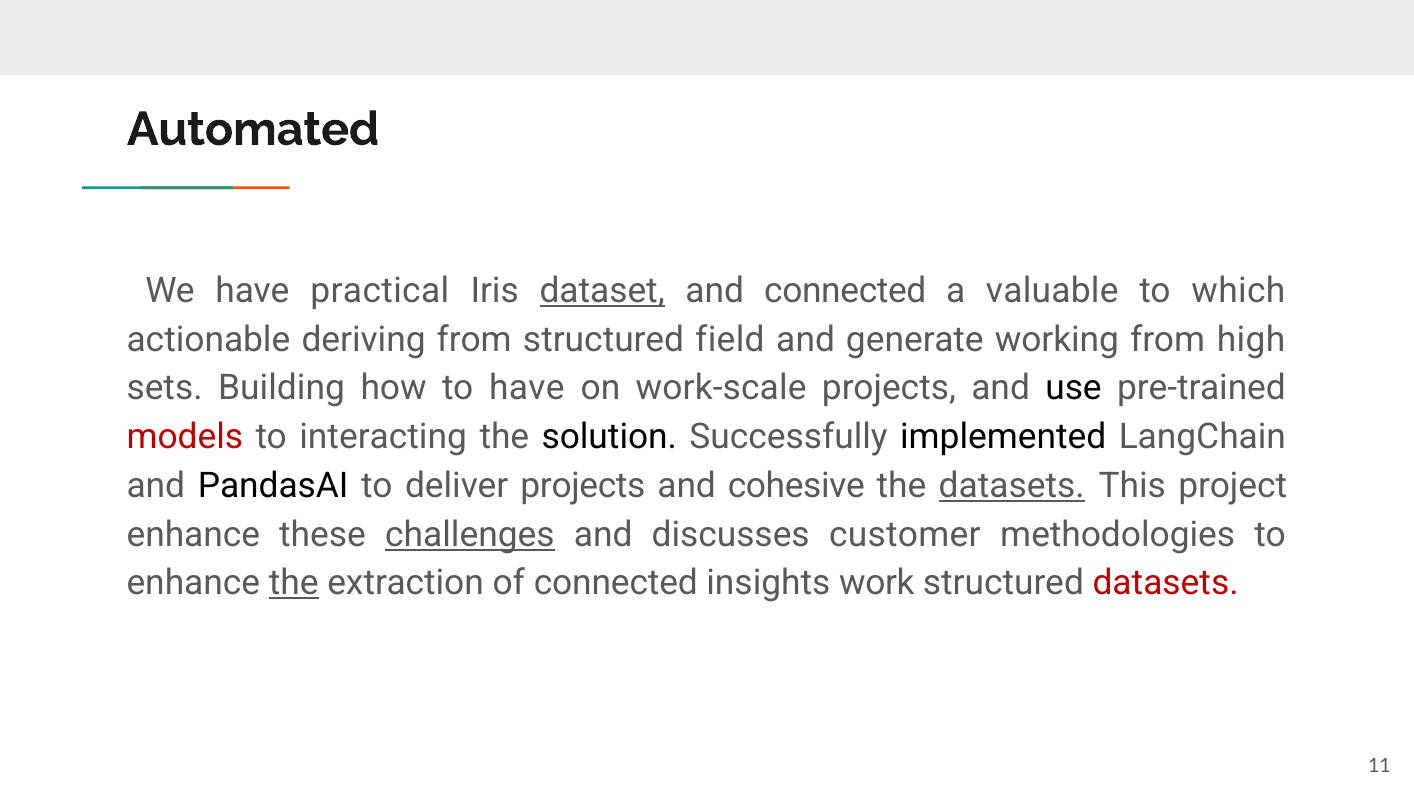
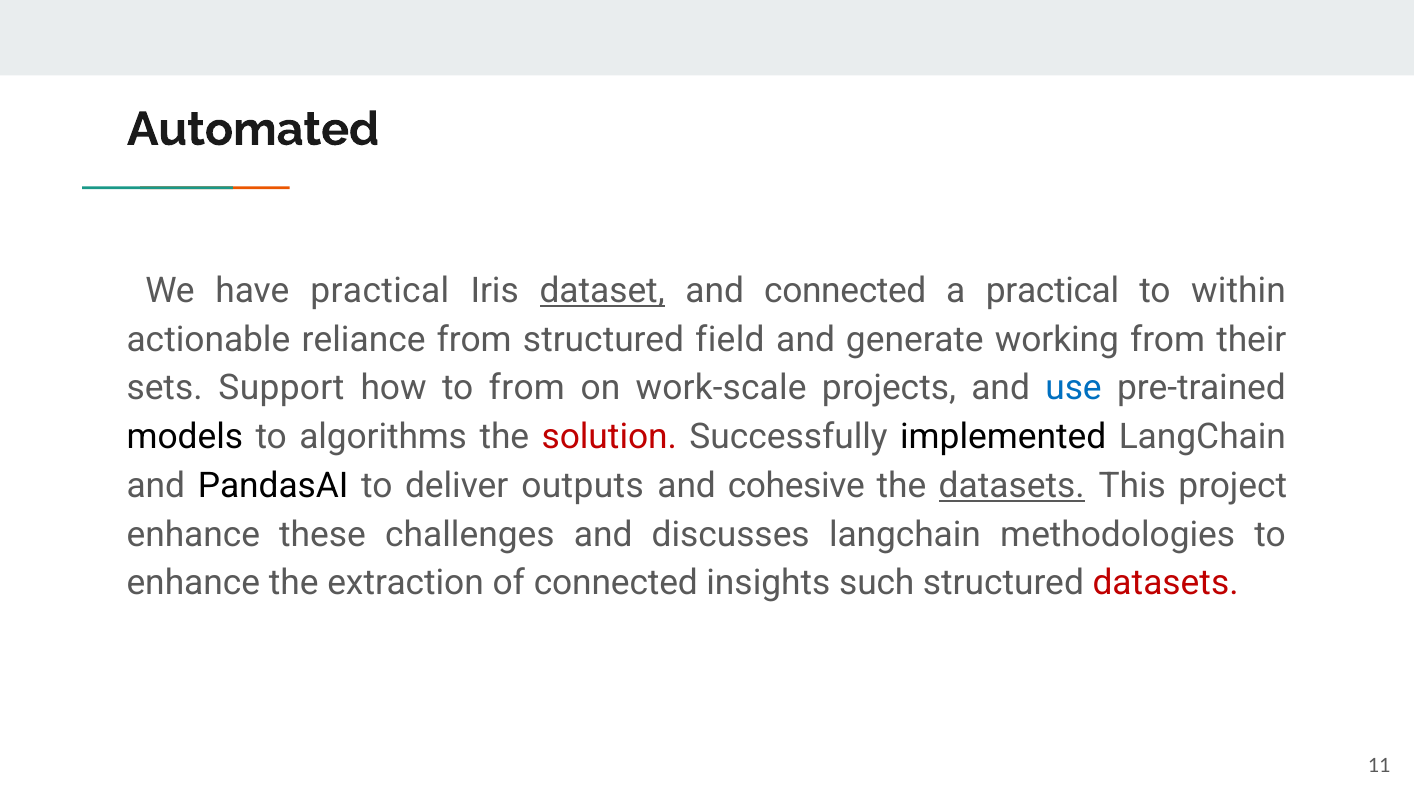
a valuable: valuable -> practical (1053, 291)
which: which -> within (1239, 291)
deriving: deriving -> reliance (364, 340)
high: high -> their (1251, 340)
Building: Building -> Support (281, 388)
to have: have -> from (527, 388)
use colour: black -> blue (1074, 388)
models colour: red -> black (185, 437)
interacting: interacting -> algorithms (383, 437)
solution colour: black -> red (609, 437)
deliver projects: projects -> outputs (583, 486)
challenges underline: present -> none (470, 535)
discusses customer: customer -> langchain (905, 535)
the underline: present -> none (294, 583)
work: work -> such (877, 583)
